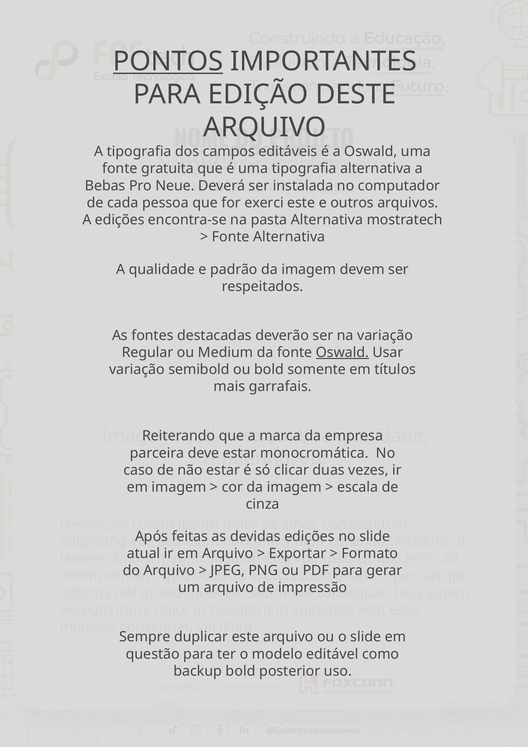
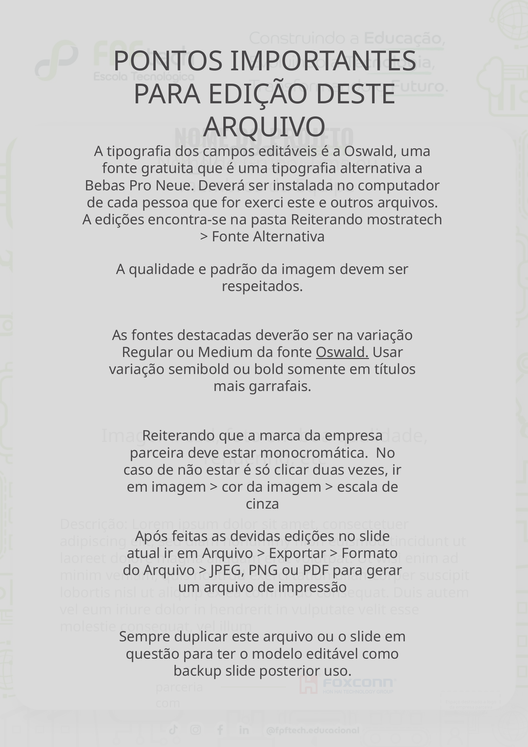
PONTOS underline: present -> none (168, 61)
pasta Alternativa: Alternativa -> Reiterando (327, 220)
backup bold: bold -> slide (241, 671)
